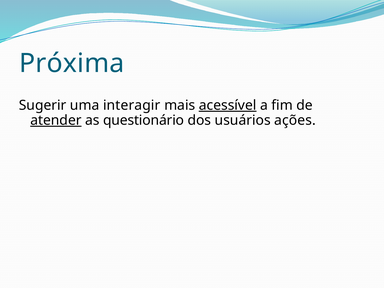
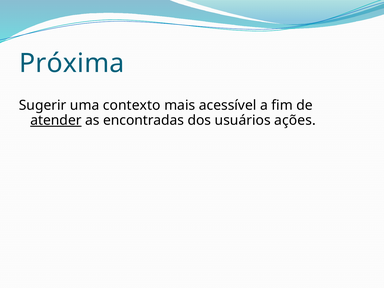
interagir: interagir -> contexto (132, 105)
acessível underline: present -> none (228, 105)
questionário: questionário -> encontradas (144, 120)
